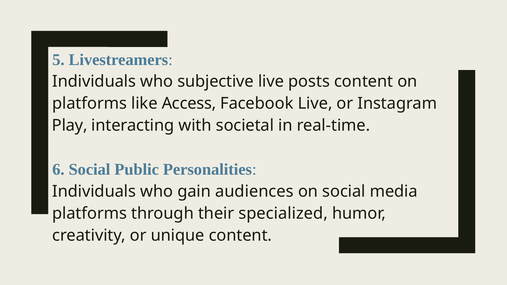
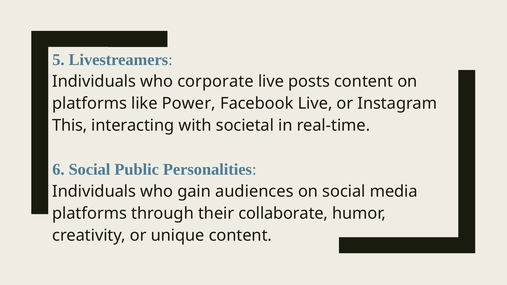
subjective: subjective -> corporate (216, 82)
Access: Access -> Power (189, 104)
Play: Play -> This (70, 126)
specialized: specialized -> collaborate (283, 214)
